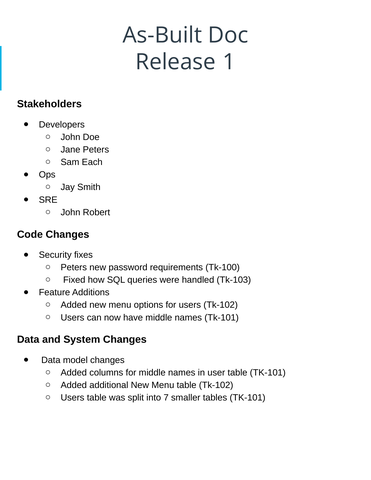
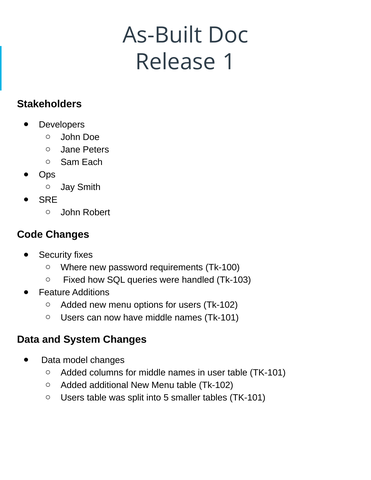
Peters: Peters -> Where (74, 267)
7: 7 -> 5 (166, 398)
